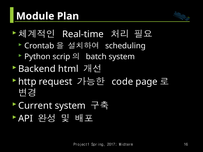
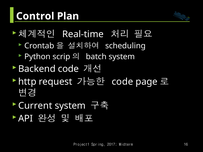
Module: Module -> Control (35, 16)
Backend html: html -> code (68, 69)
